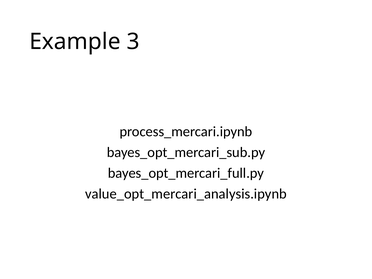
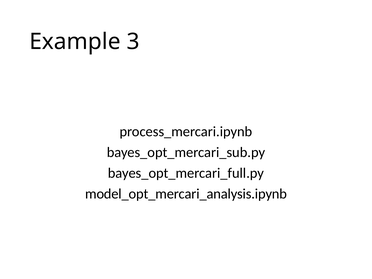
value_opt_mercari_analysis.ipynb: value_opt_mercari_analysis.ipynb -> model_opt_mercari_analysis.ipynb (186, 194)
